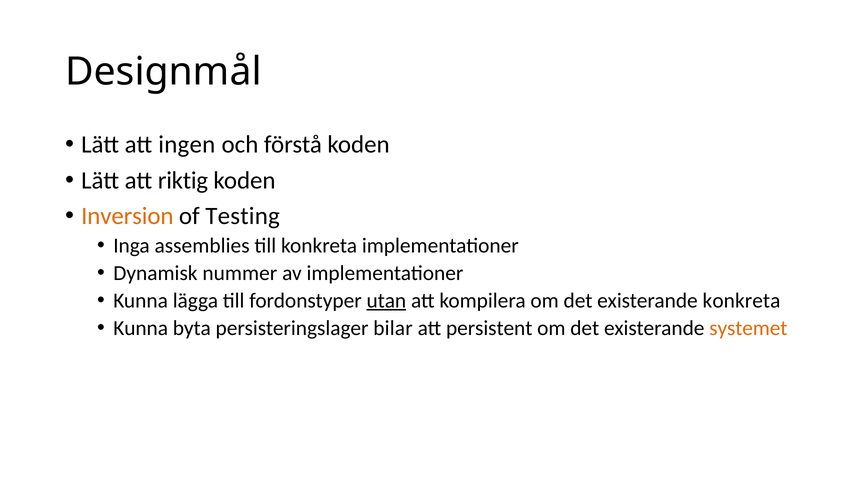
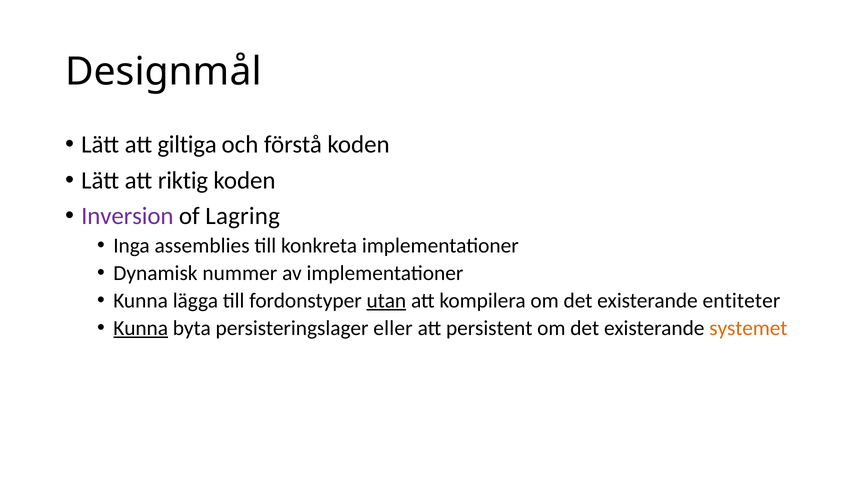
ingen: ingen -> giltiga (187, 145)
Inversion colour: orange -> purple (127, 216)
Testing: Testing -> Lagring (243, 216)
existerande konkreta: konkreta -> entiteter (742, 301)
Kunna underline: none -> present (141, 328)
bilar: bilar -> eller (393, 328)
